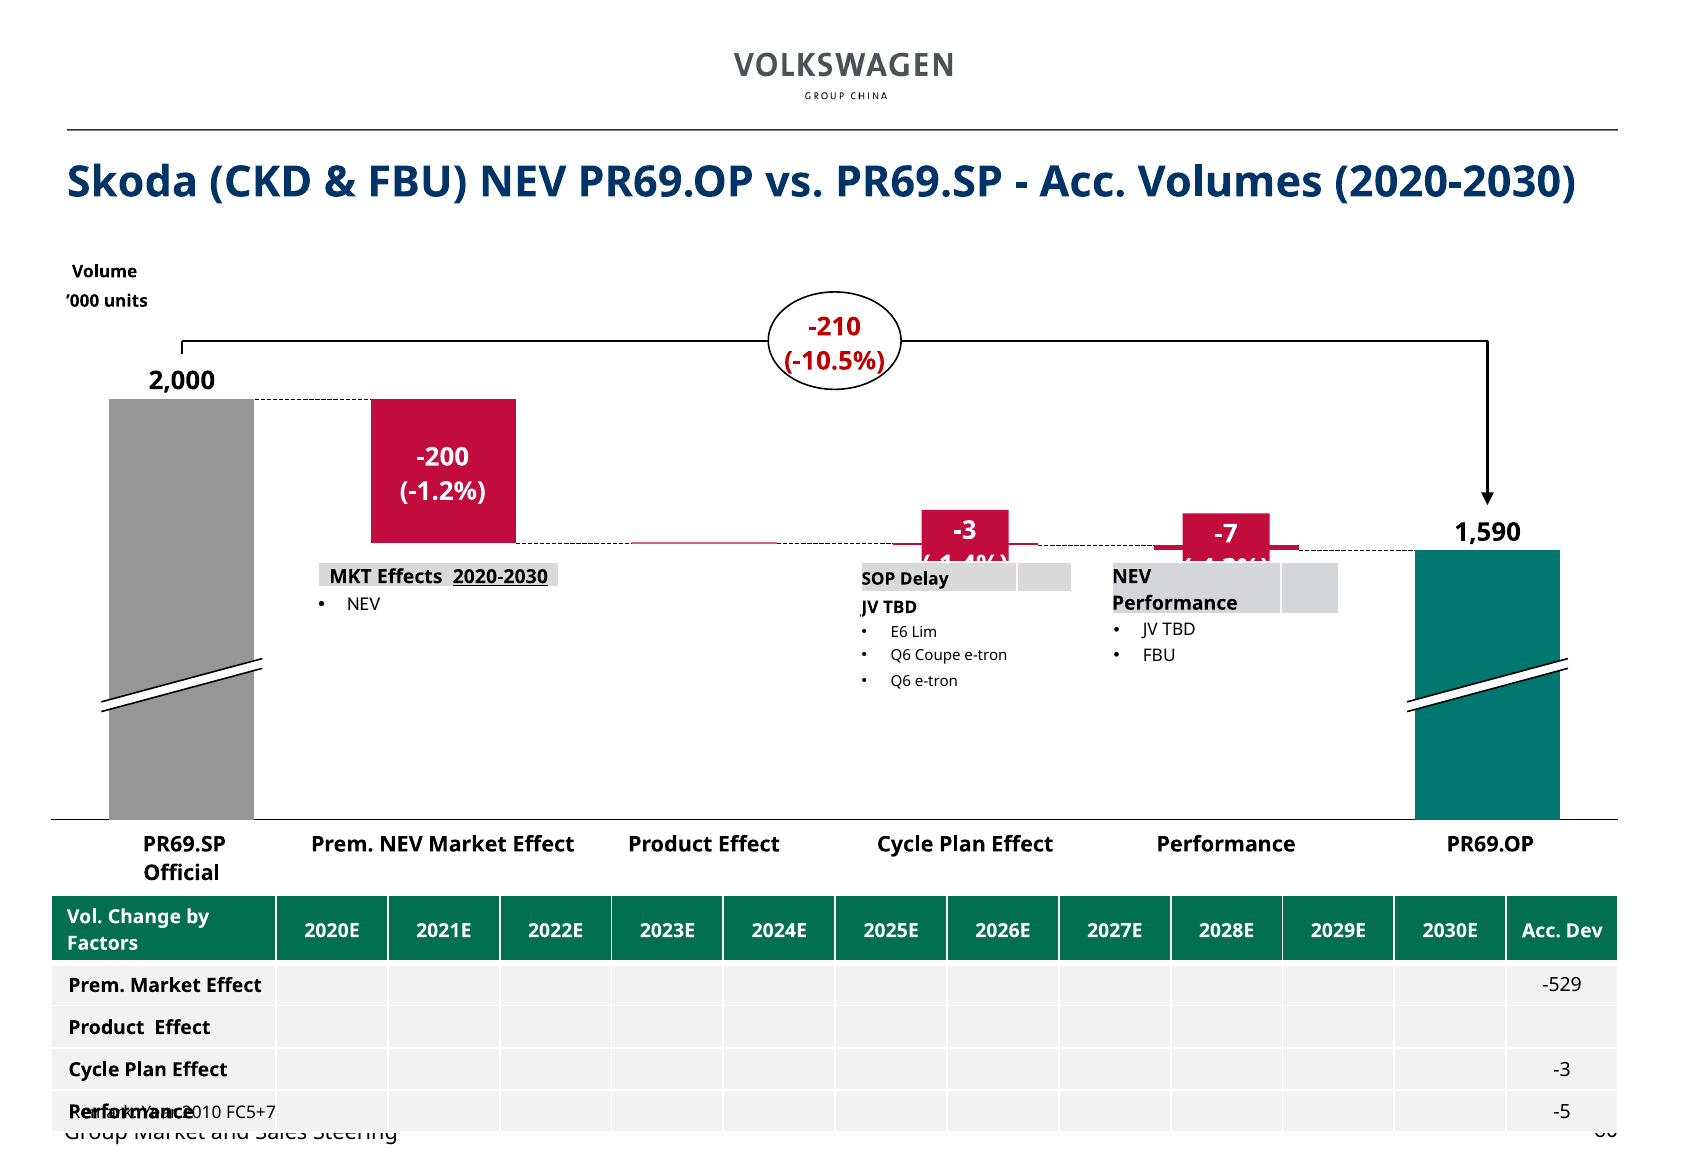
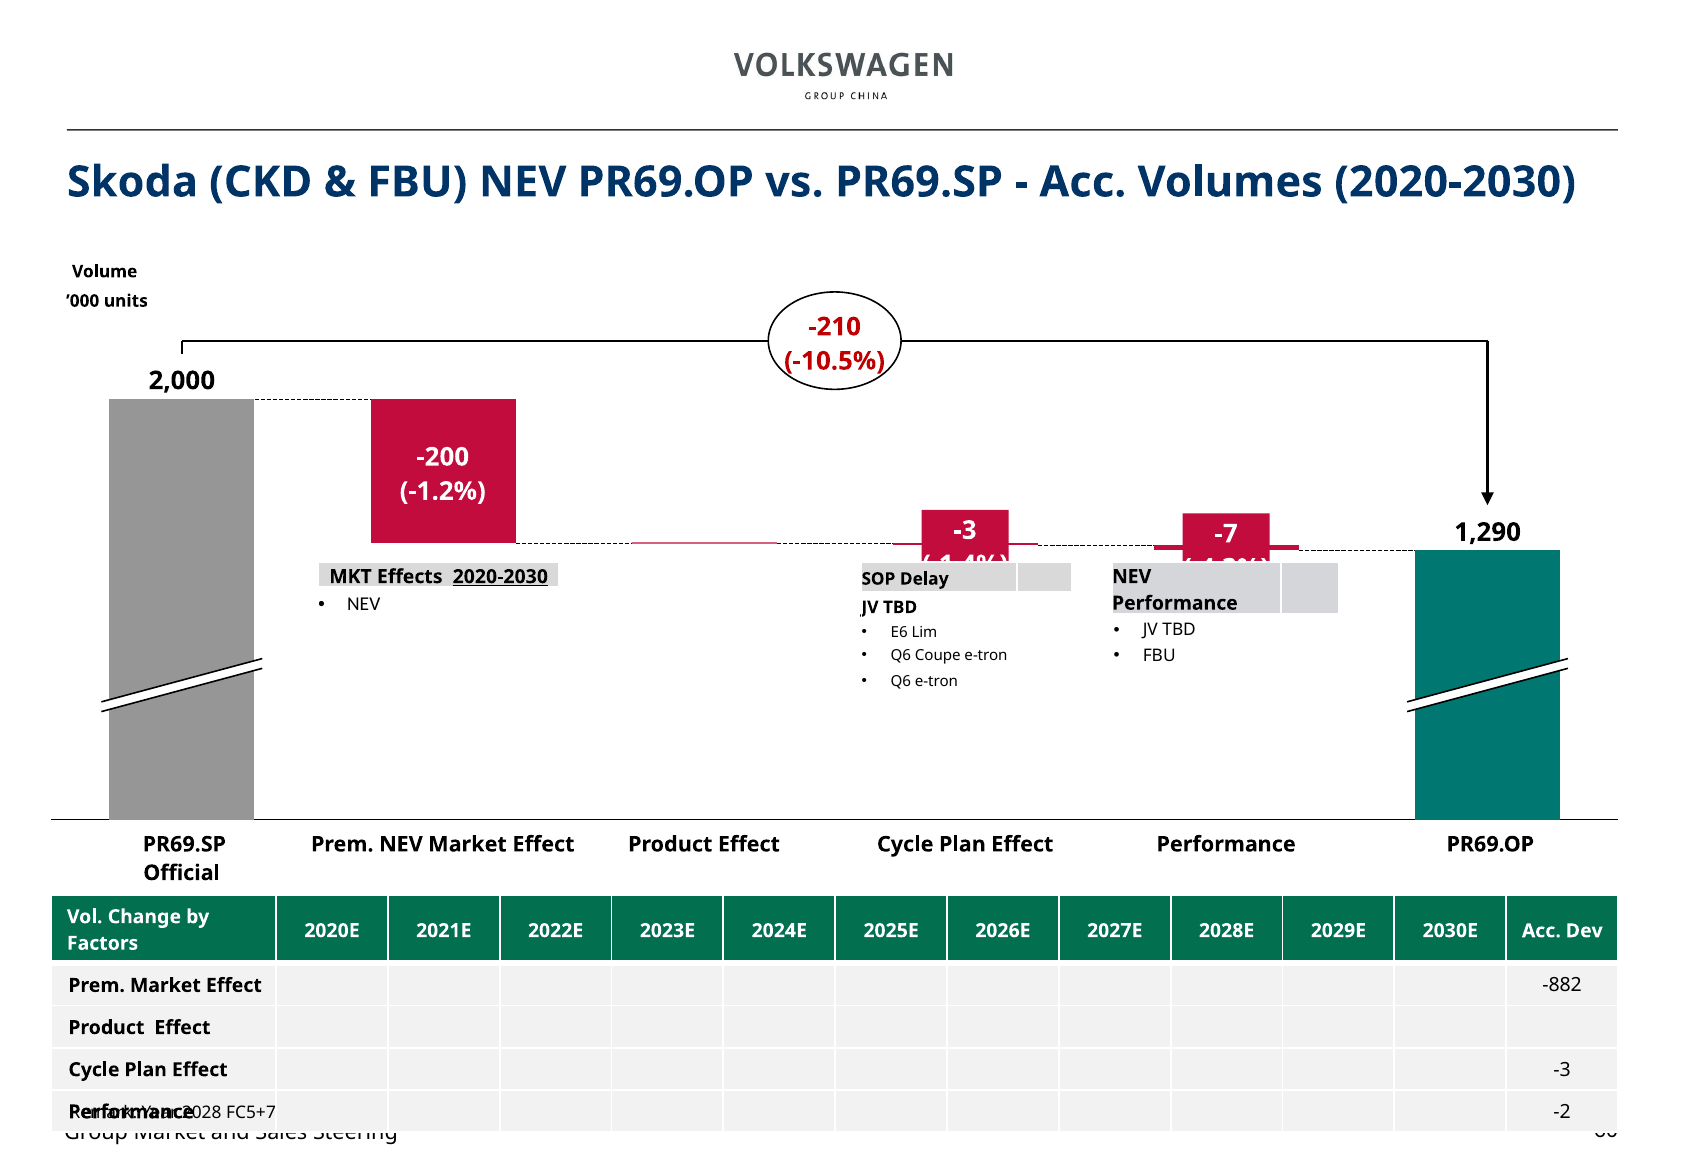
1,590: 1,590 -> 1,290 (1488, 532)
-529: -529 -> -882 (1562, 985)
2010: 2010 -> 2028 (202, 1112)
-5: -5 -> -2 (1562, 1112)
